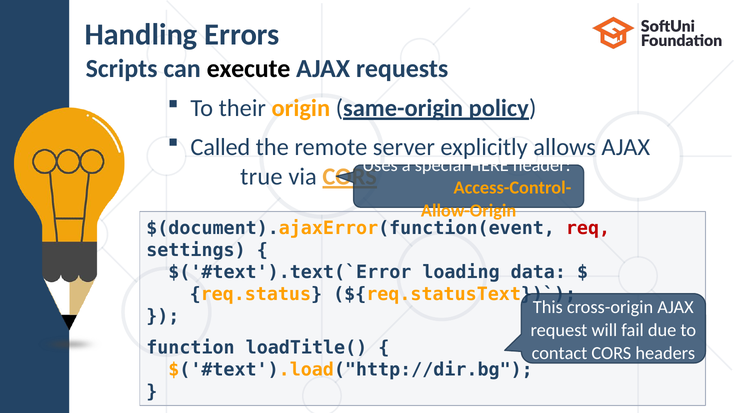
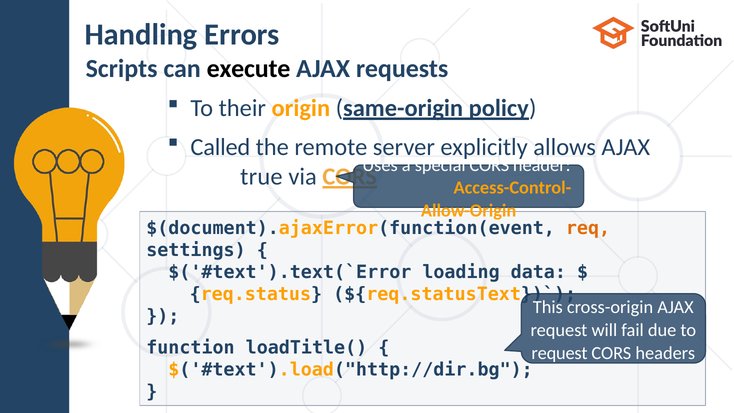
special HERE: HERE -> CORS (489, 165)
req colour: red -> orange (588, 228)
contact: contact -> request (560, 353)
